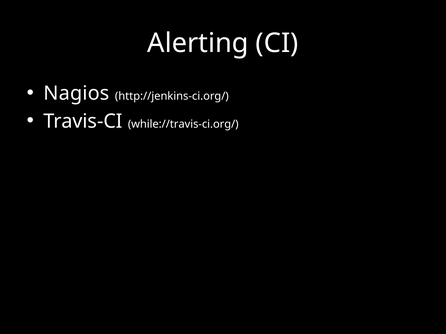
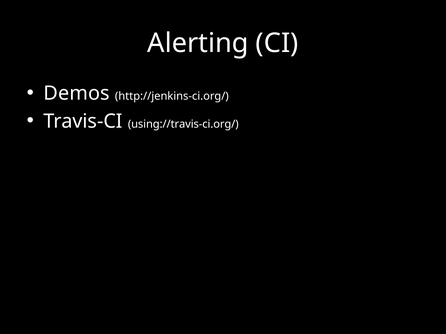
Nagios: Nagios -> Demos (77, 94)
while://travis-ci.org/: while://travis-ci.org/ -> using://travis-ci.org/ (183, 124)
